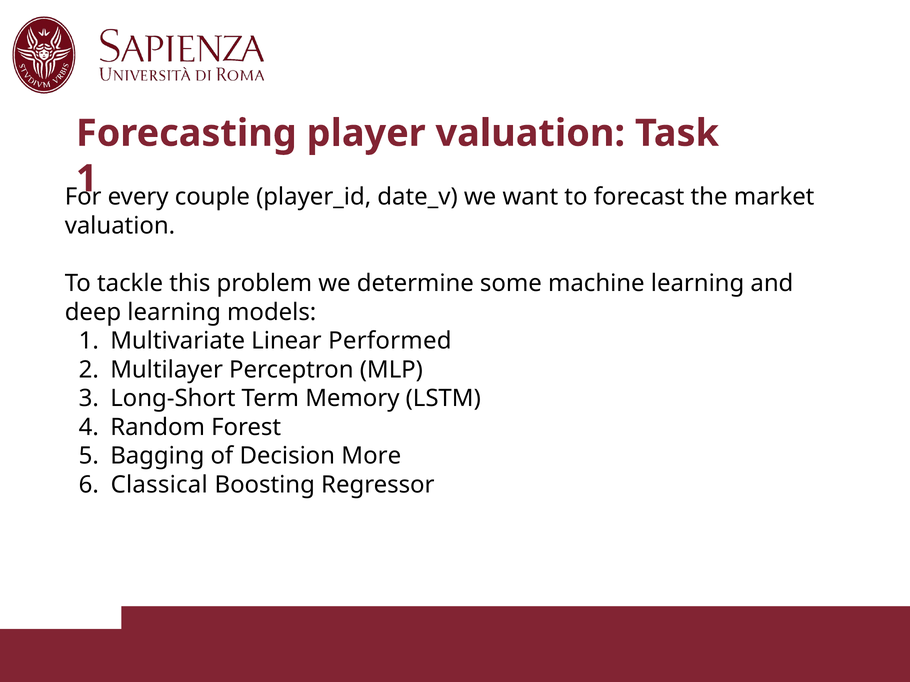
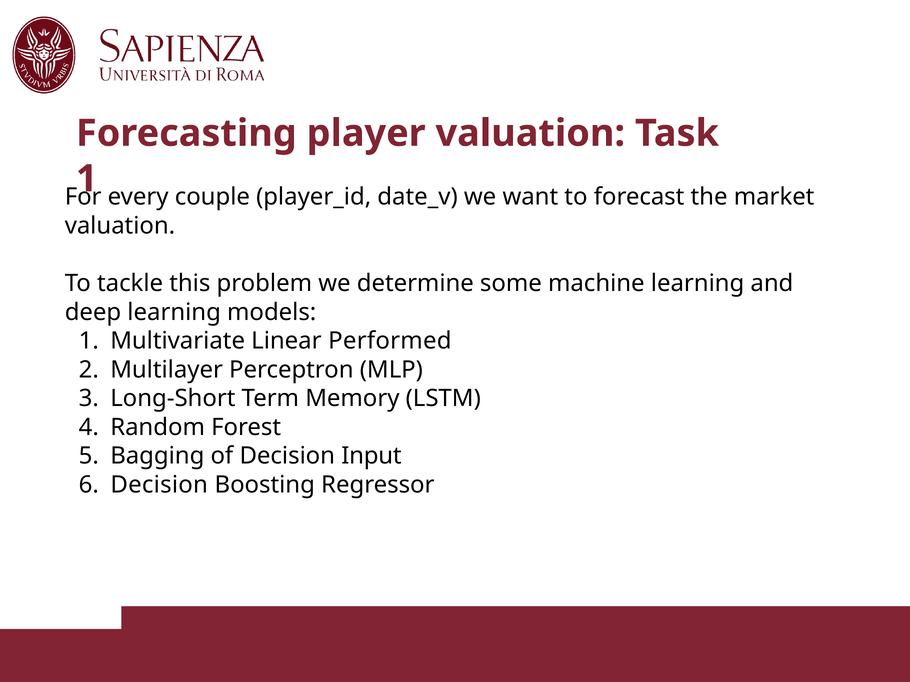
More: More -> Input (371, 456)
Classical: Classical -> Decision (159, 485)
